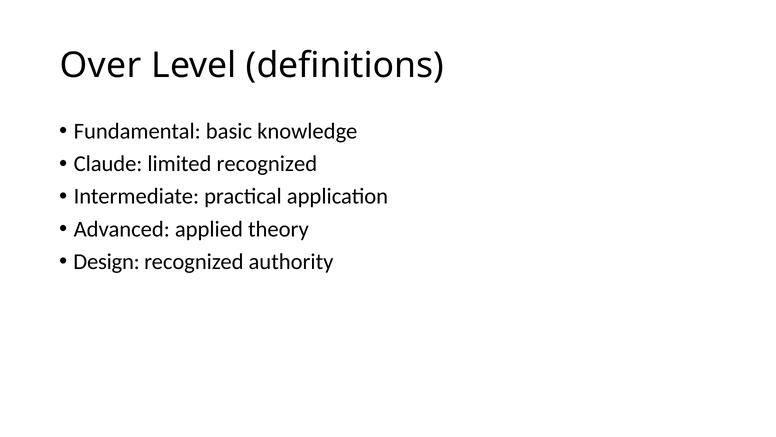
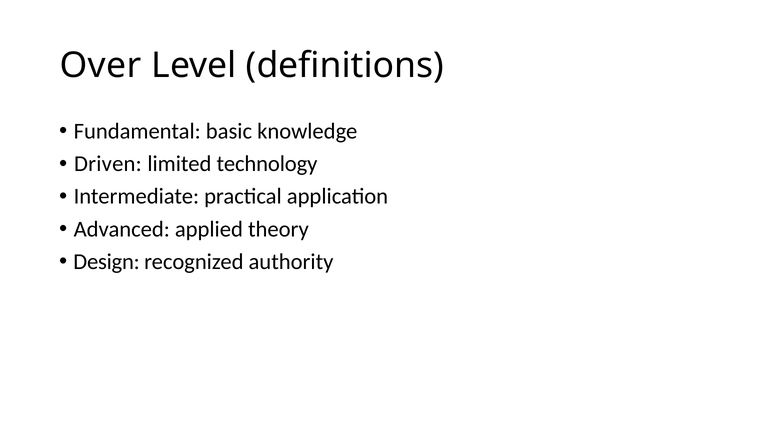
Claude: Claude -> Driven (108, 164)
limited recognized: recognized -> technology (267, 164)
